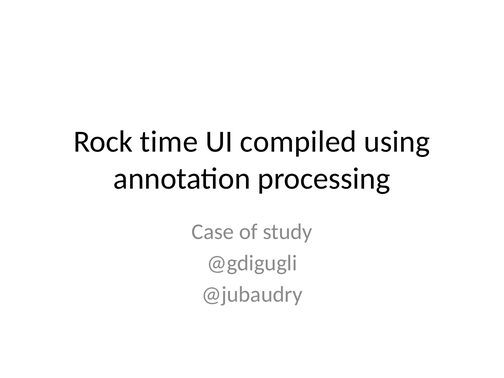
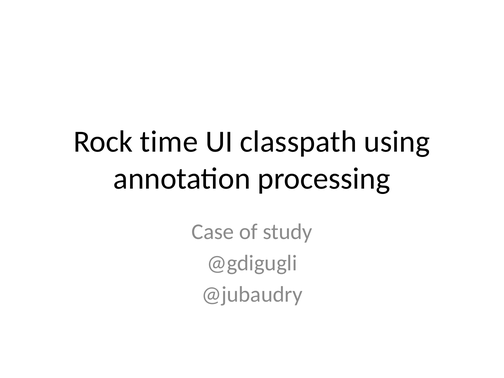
compiled: compiled -> classpath (298, 142)
